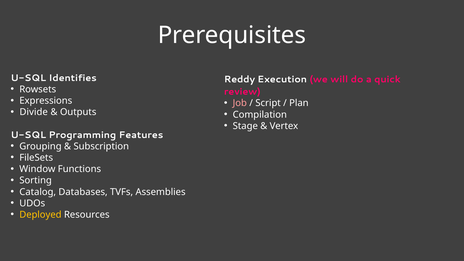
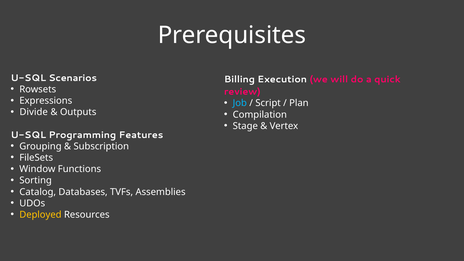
Identifies: Identifies -> Scenarios (73, 78)
Reddy: Reddy -> Billing (239, 79)
Job colour: pink -> light blue (240, 103)
